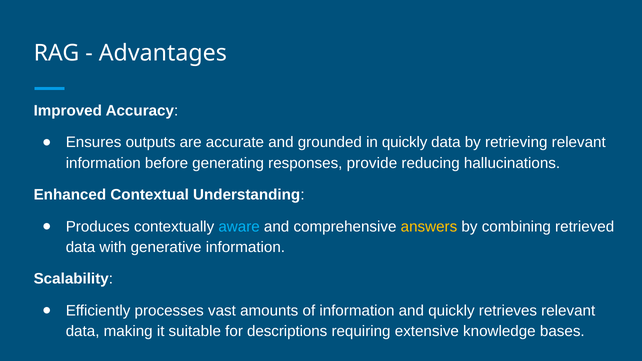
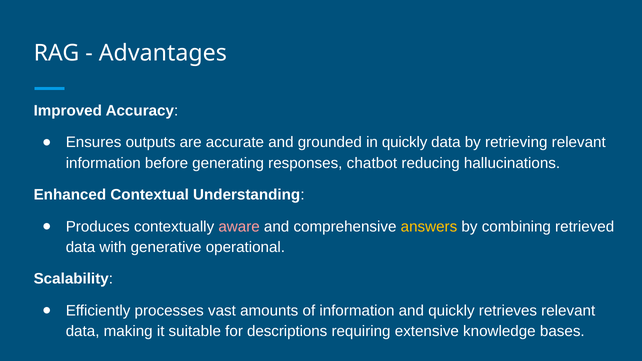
provide: provide -> chatbot (372, 163)
aware colour: light blue -> pink (239, 227)
generative information: information -> operational (245, 247)
